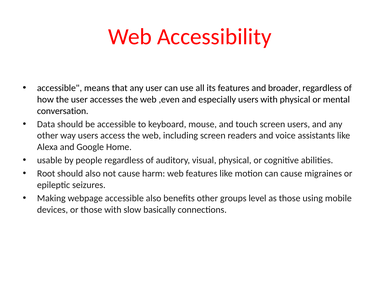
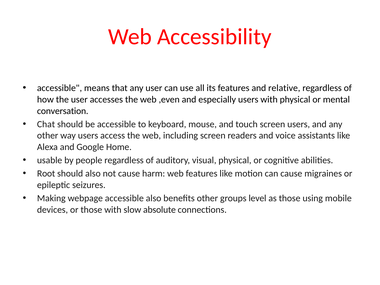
broader: broader -> relative (284, 88)
Data: Data -> Chat (46, 124)
basically: basically -> absolute (159, 210)
